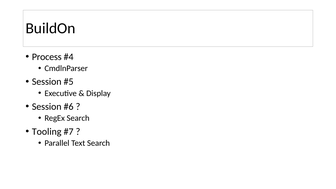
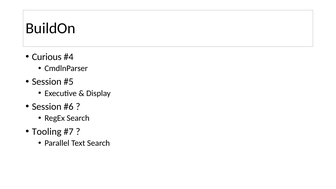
Process: Process -> Curious (47, 57)
